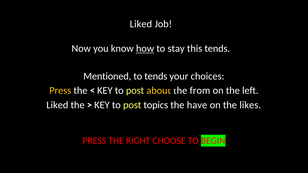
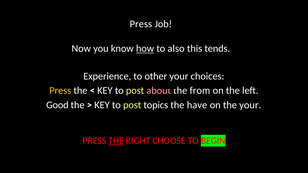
Liked: Liked -> Press (141, 24)
stay: stay -> also (176, 49)
Mentioned: Mentioned -> Experience (107, 76)
to tends: tends -> other (156, 76)
about colour: yellow -> pink (159, 91)
Liked: Liked -> Good (57, 105)
the likes: likes -> your (250, 105)
THE underline: none -> present (116, 141)
